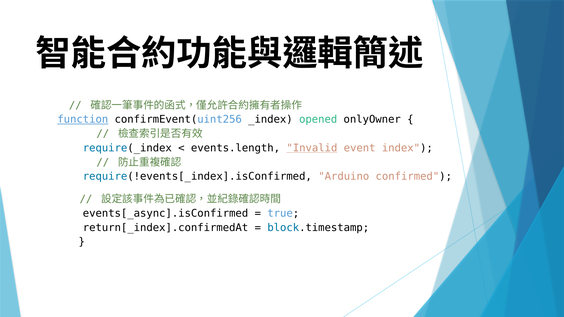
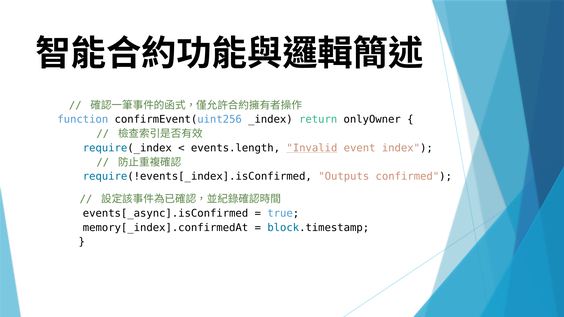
function underline: present -> none (83, 120)
opened: opened -> return (318, 120)
Arduino: Arduino -> Outputs (344, 177)
return[_index].confirmedAt: return[_index].confirmedAt -> memory[_index].confirmedAt (166, 228)
